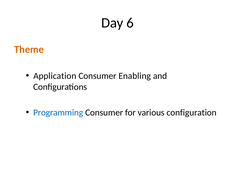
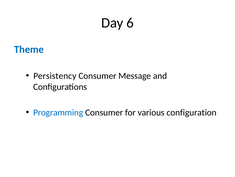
Theme colour: orange -> blue (29, 49)
Application: Application -> Persistency (55, 76)
Enabling: Enabling -> Message (135, 76)
